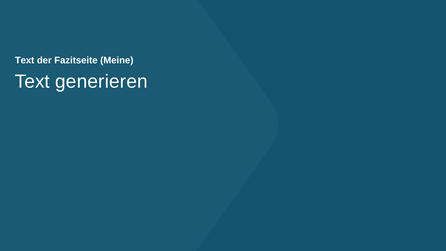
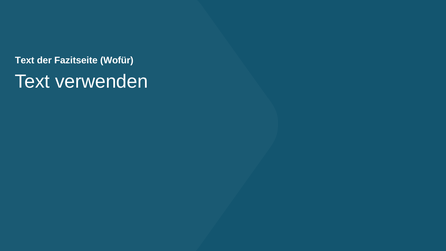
Meine: Meine -> Wofür (117, 60)
generieren: generieren -> verwenden (102, 81)
